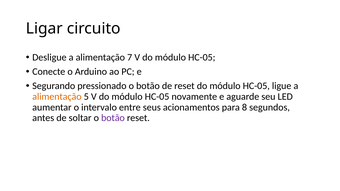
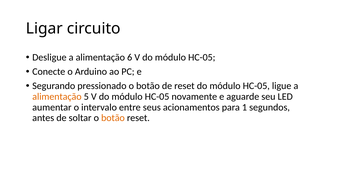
7: 7 -> 6 (130, 57)
8: 8 -> 1 (244, 107)
botão colour: purple -> orange (113, 118)
